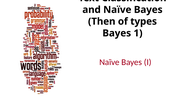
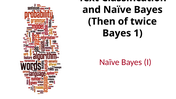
types: types -> twice (144, 21)
